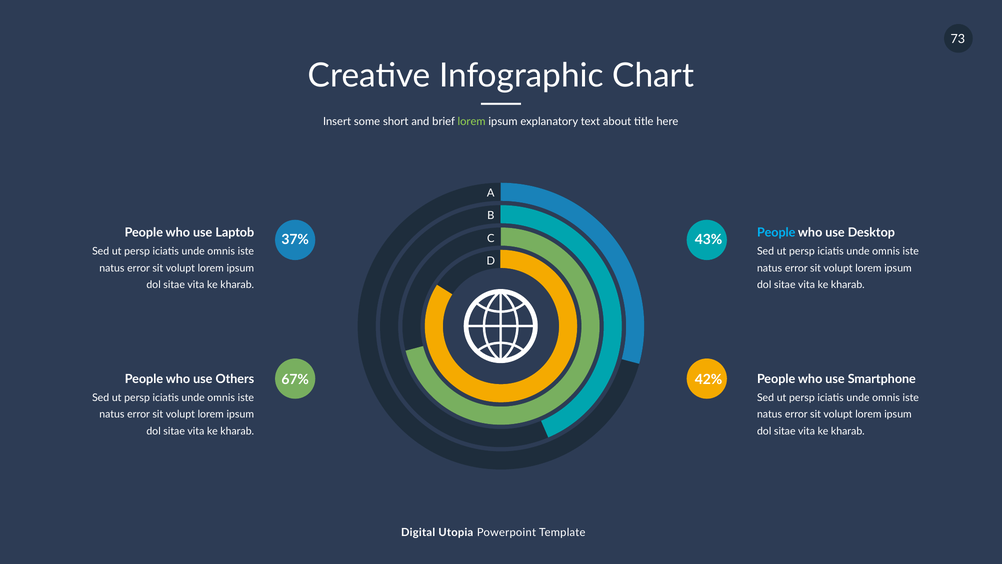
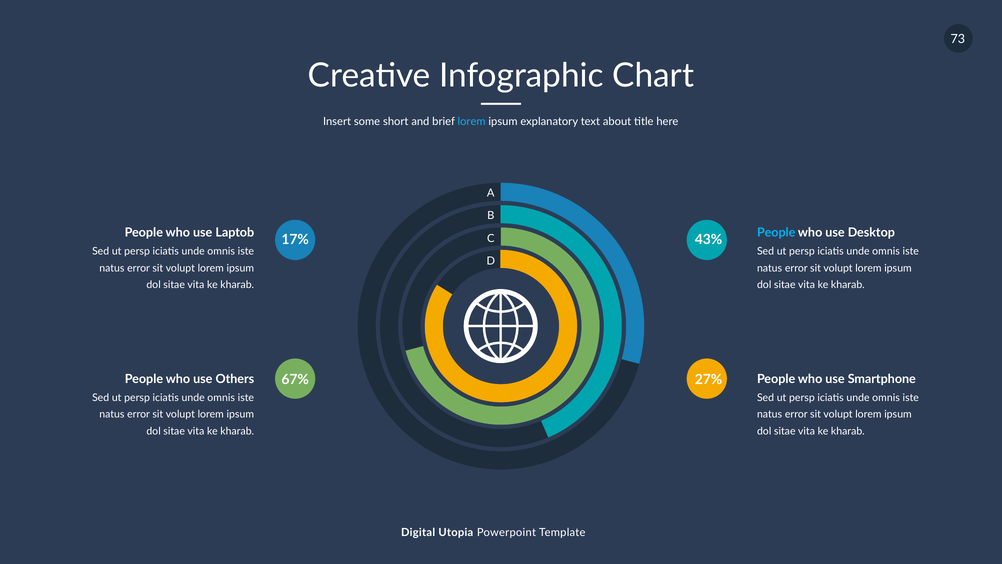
lorem colour: light green -> light blue (472, 122)
37%: 37% -> 17% (295, 240)
42%: 42% -> 27% (709, 379)
